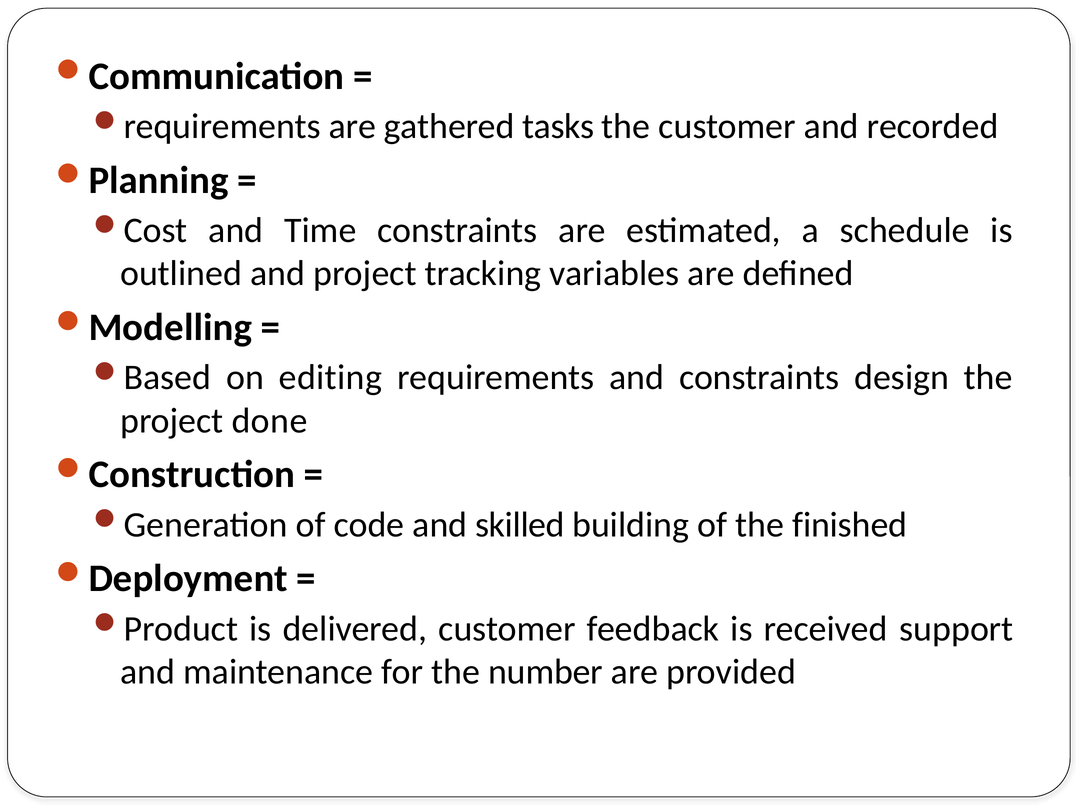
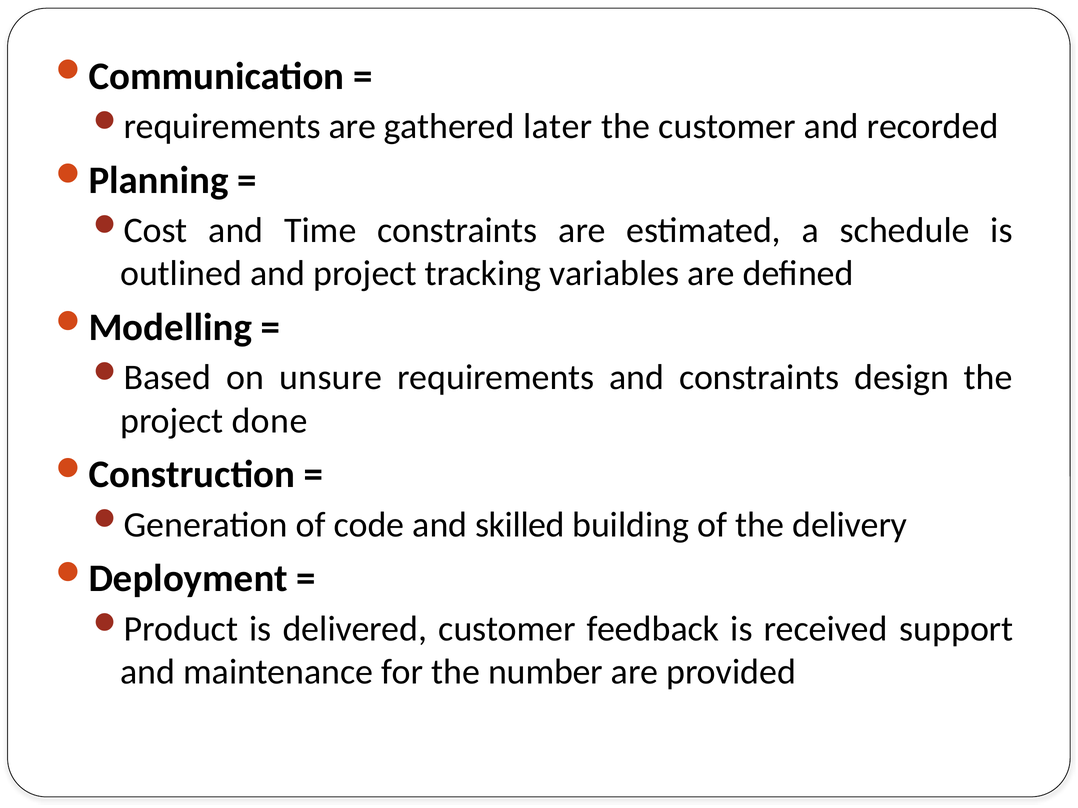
tasks: tasks -> later (558, 127)
editing: editing -> unsure (330, 378)
finished: finished -> delivery (850, 525)
